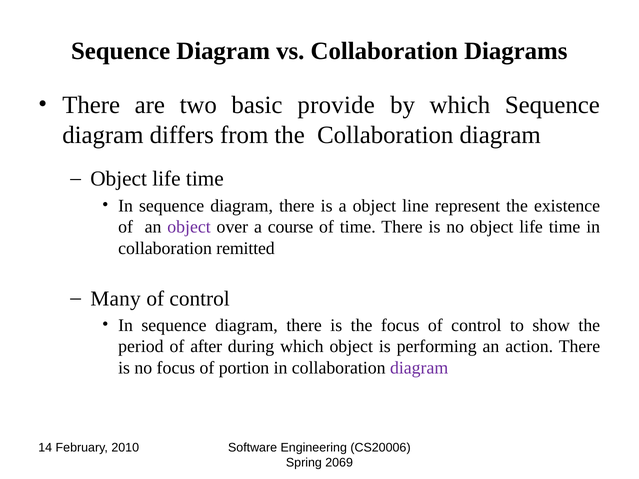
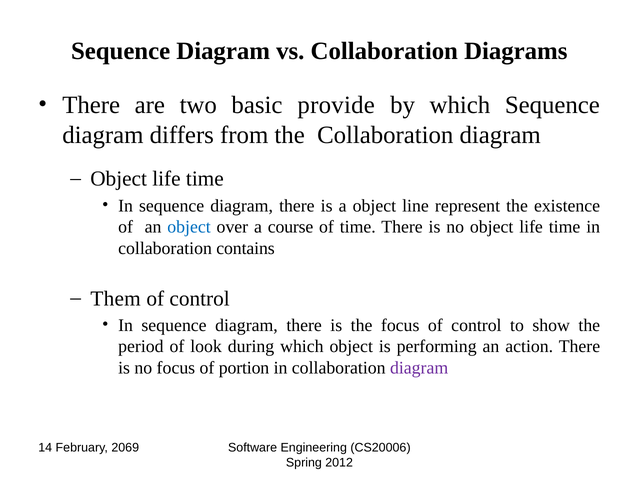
object colour: purple -> blue (189, 227)
remitted: remitted -> contains (246, 248)
Many: Many -> Them (116, 299)
after: after -> look (206, 347)
2010: 2010 -> 2069 (125, 448)
2069: 2069 -> 2012 (339, 463)
